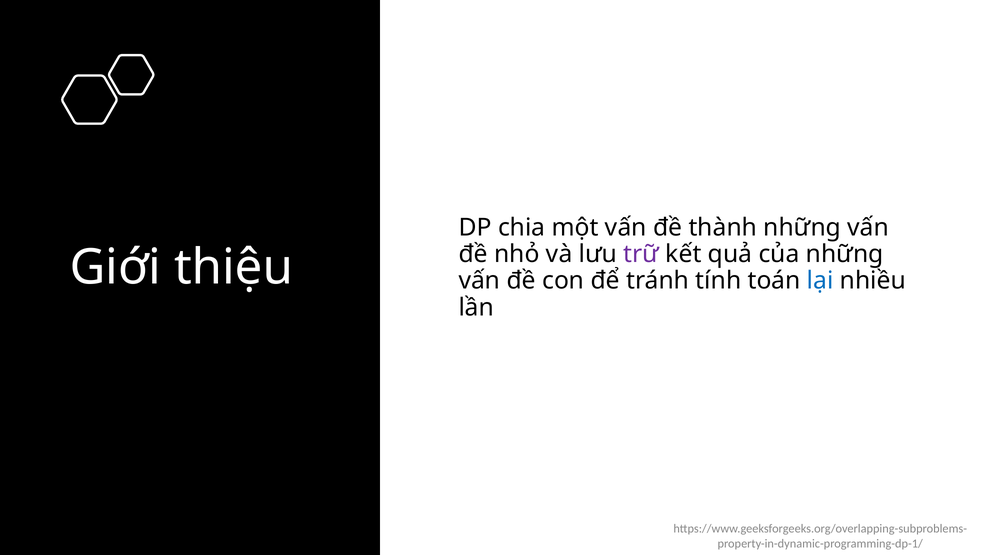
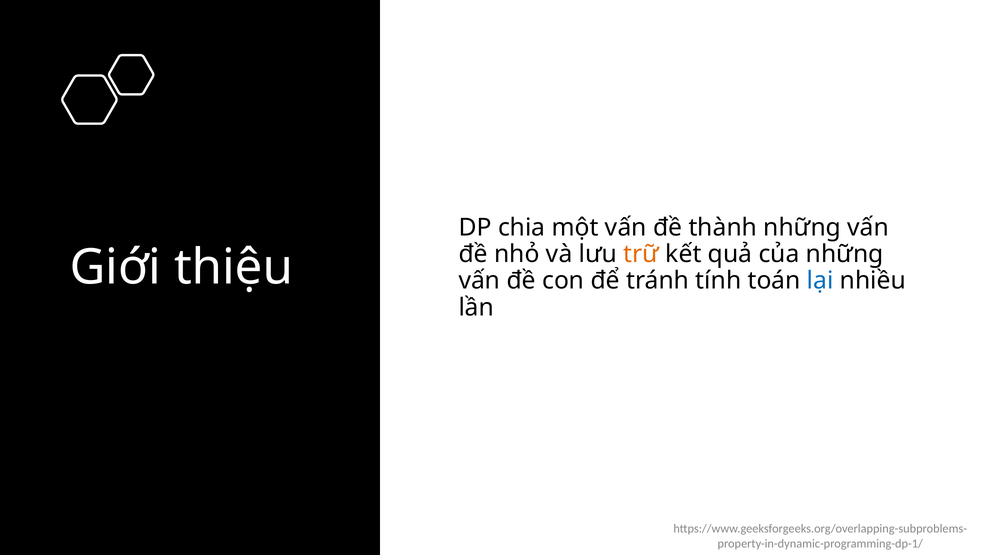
trữ colour: purple -> orange (641, 254)
